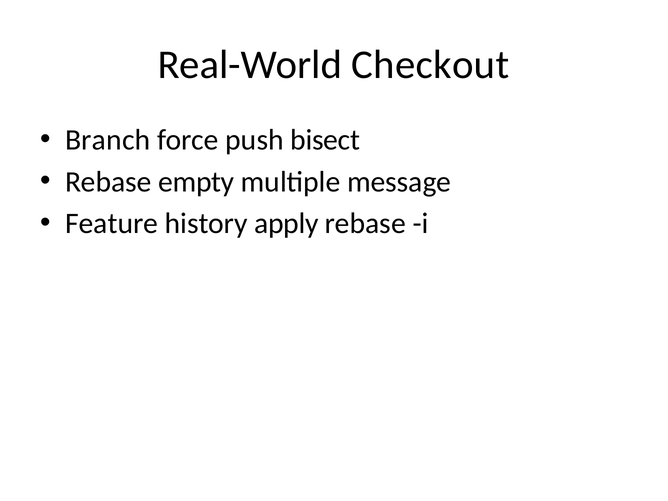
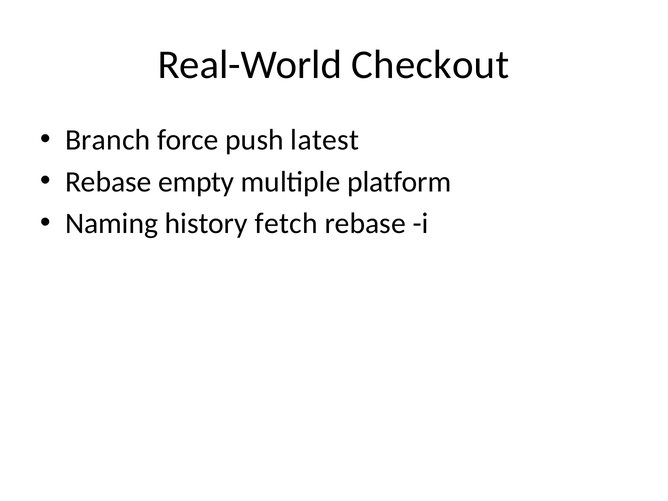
bisect: bisect -> latest (325, 140)
message: message -> platform (399, 182)
Feature: Feature -> Naming (112, 223)
apply: apply -> fetch (286, 223)
